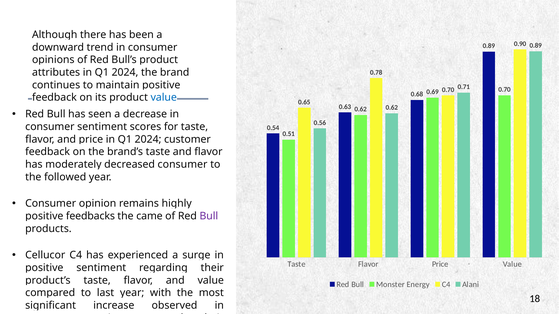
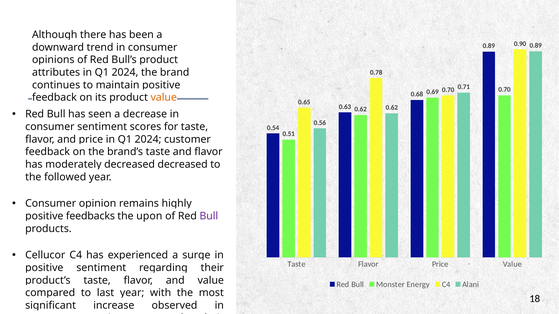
value colour: blue -> orange (164, 98)
decreased consumer: consumer -> decreased (183, 165)
came: came -> upon (149, 216)
